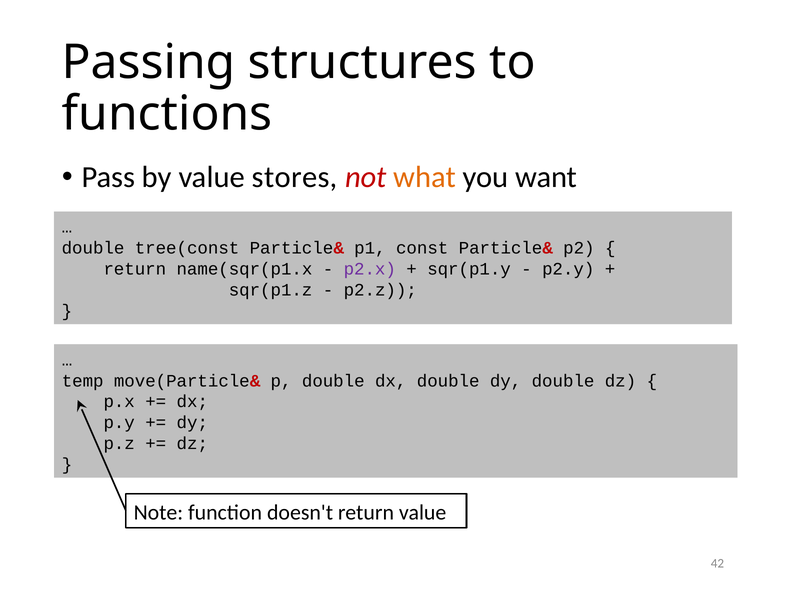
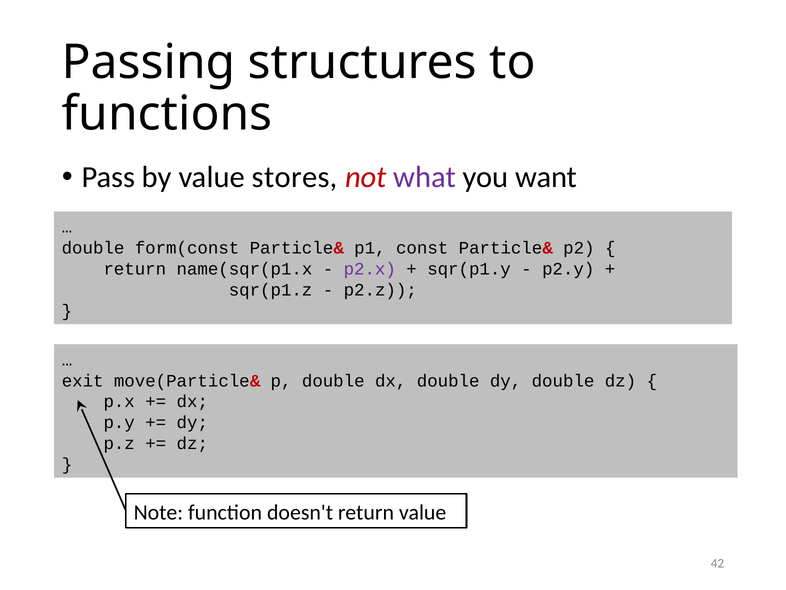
what colour: orange -> purple (425, 177)
tree(const: tree(const -> form(const (187, 248)
temp: temp -> exit (83, 380)
